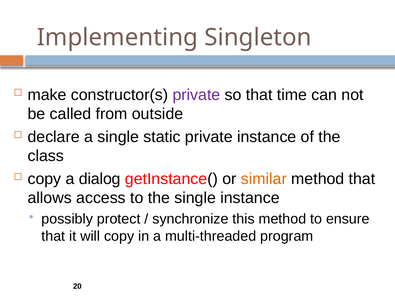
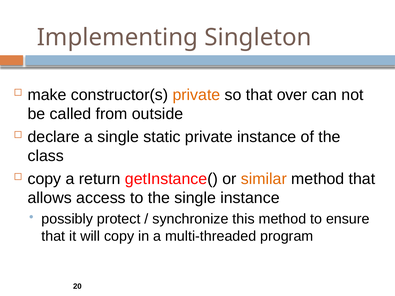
private colour: purple -> orange (196, 95)
time: time -> over (292, 95)
dialog: dialog -> return (100, 179)
